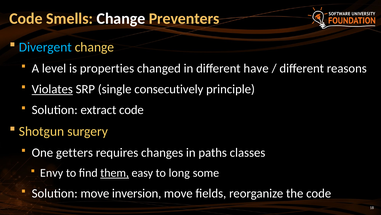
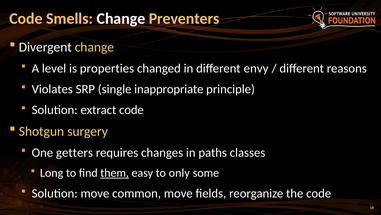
Divergent colour: light blue -> white (45, 47)
have: have -> envy (256, 68)
Violates underline: present -> none (52, 89)
consecutively: consecutively -> inappropriate (169, 89)
Envy: Envy -> Long (52, 172)
long: long -> only (179, 172)
inversion: inversion -> common (137, 193)
